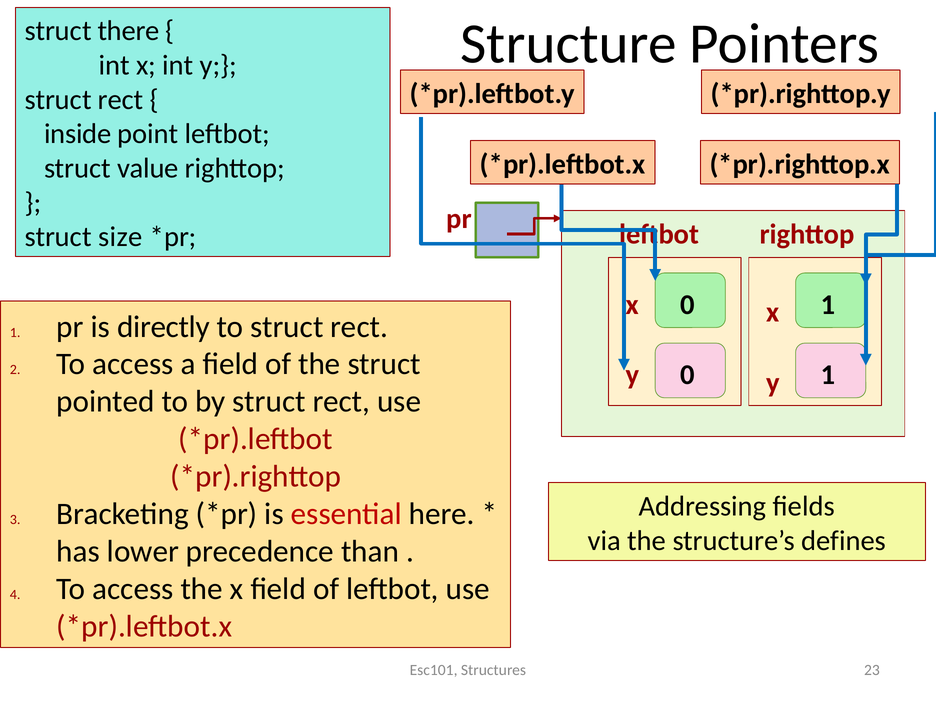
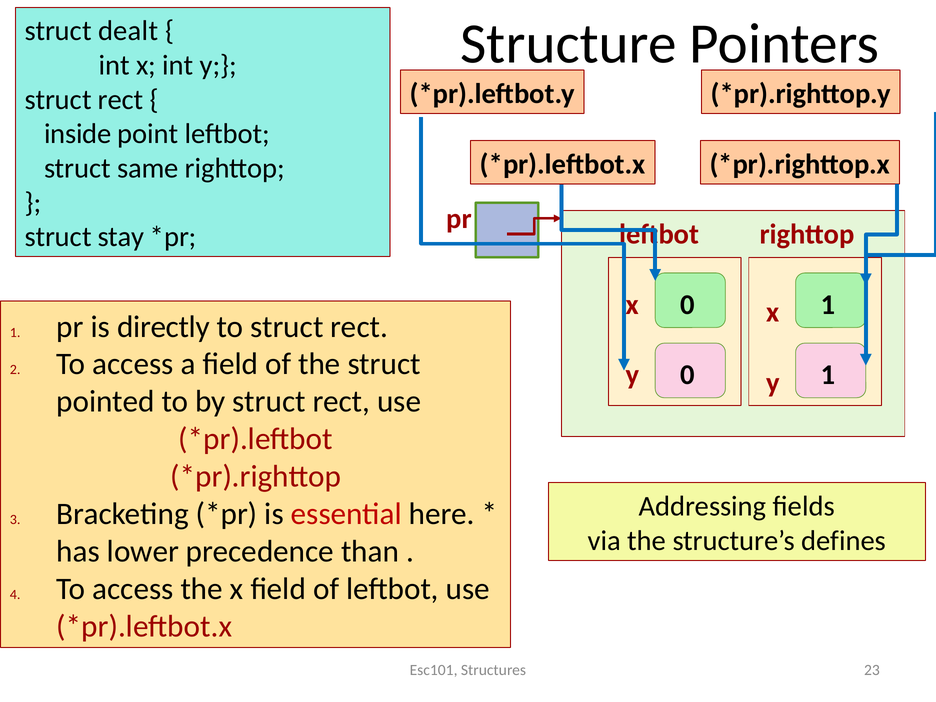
there: there -> dealt (128, 31)
value: value -> same (148, 168)
size: size -> stay (121, 237)
